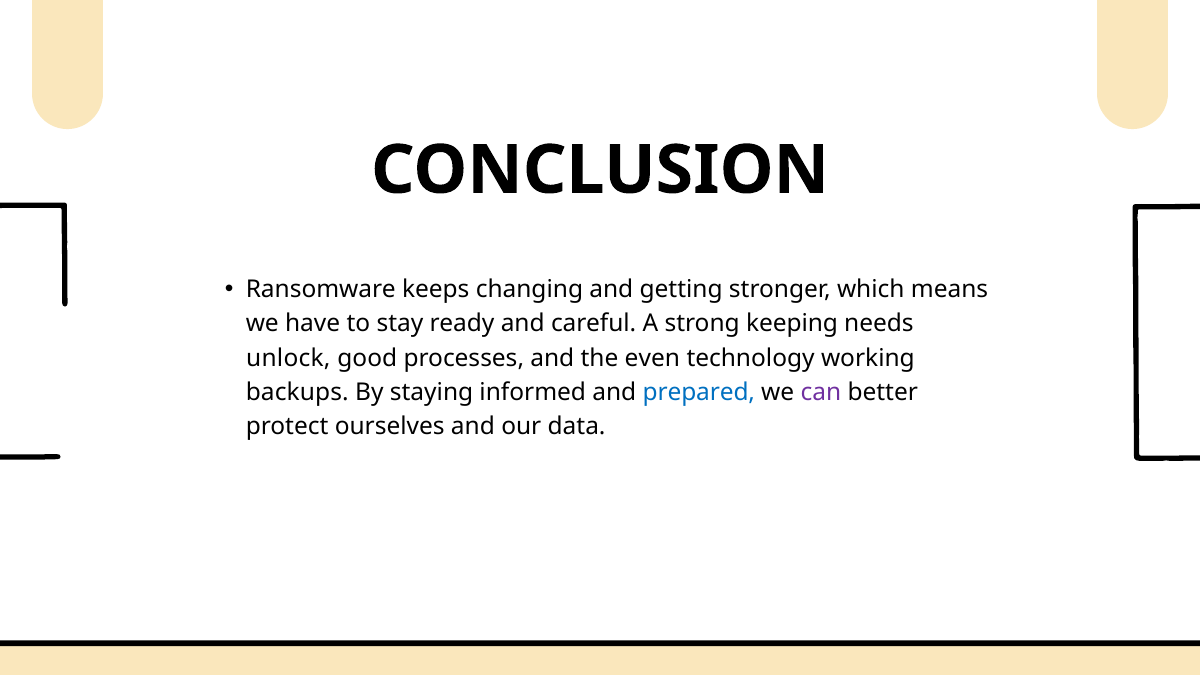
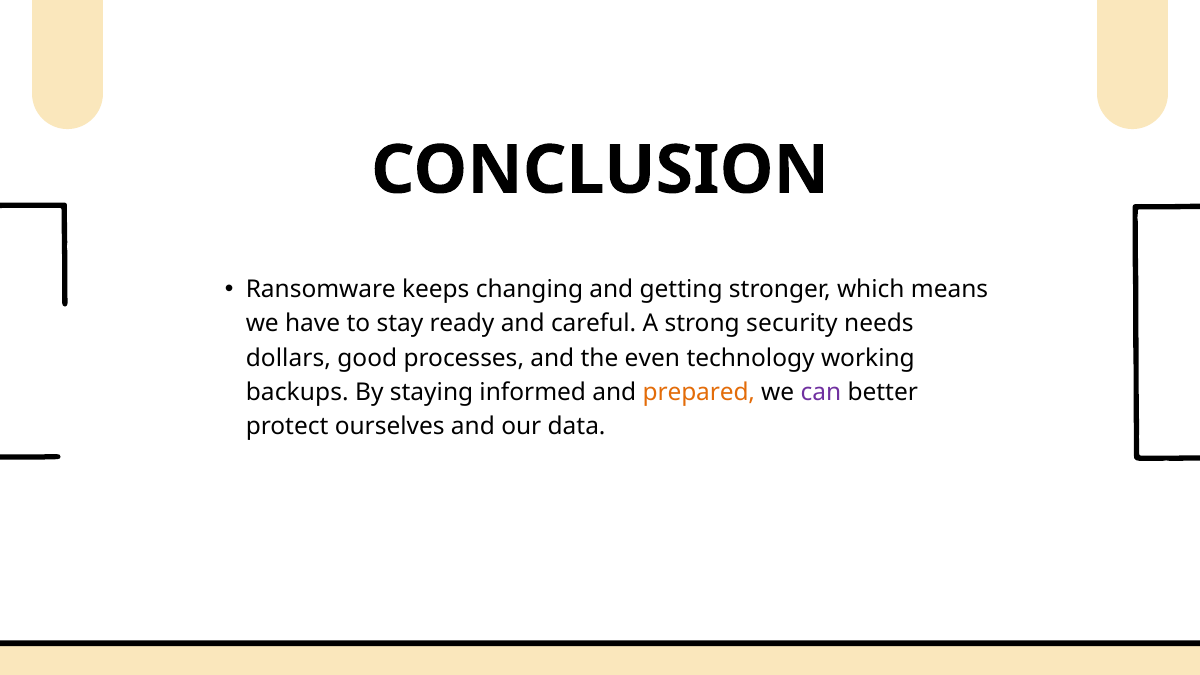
keeping: keeping -> security (792, 324)
unlock: unlock -> dollars (288, 358)
prepared colour: blue -> orange (699, 392)
